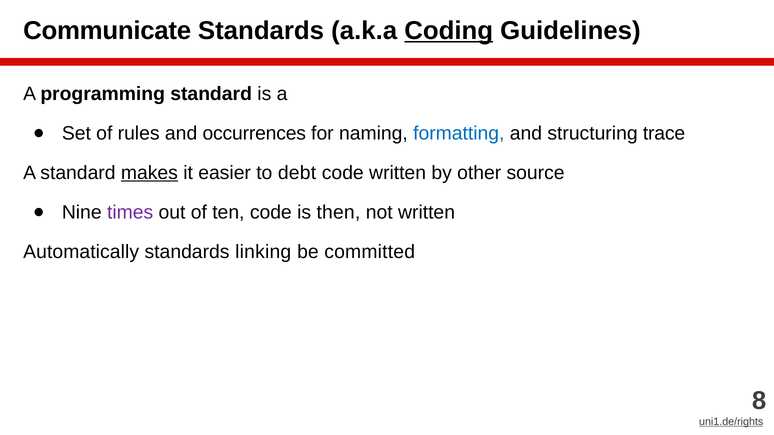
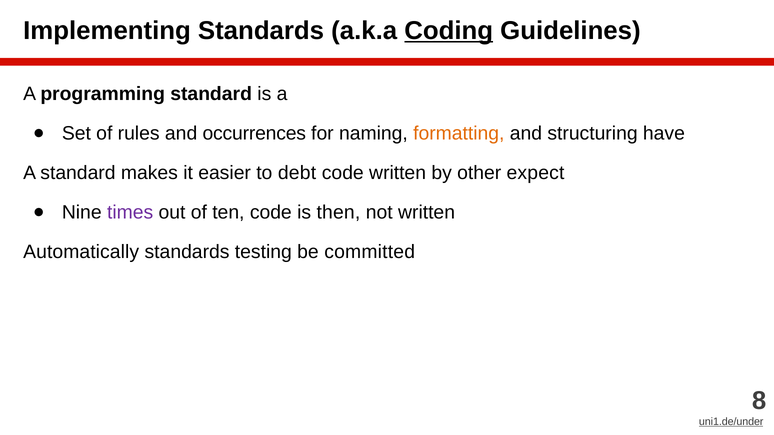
Communicate: Communicate -> Implementing (107, 31)
formatting colour: blue -> orange (459, 133)
trace: trace -> have (664, 133)
makes underline: present -> none (149, 173)
source: source -> expect (535, 173)
linking: linking -> testing (263, 252)
uni1.de/rights: uni1.de/rights -> uni1.de/under (731, 422)
